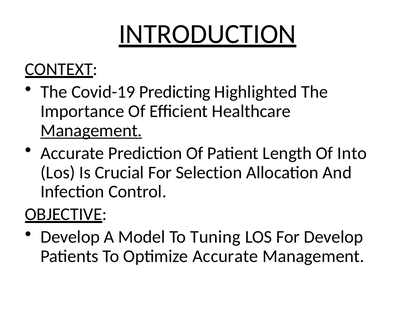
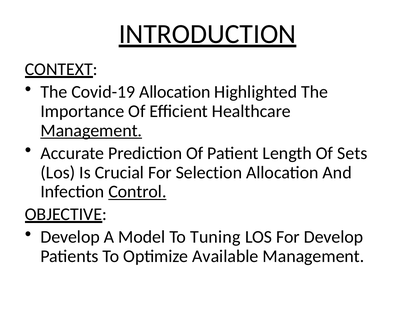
Covid-19 Predicting: Predicting -> Allocation (175, 92)
Into: Into -> Sets (352, 153)
Control underline: none -> present (137, 192)
Optimize Accurate: Accurate -> Available (225, 256)
